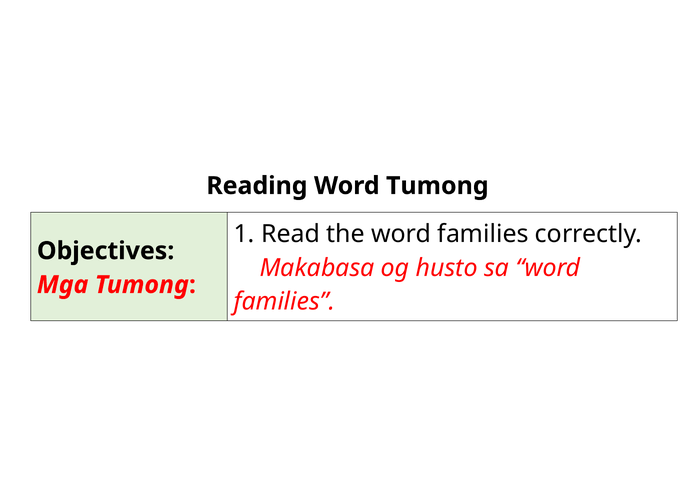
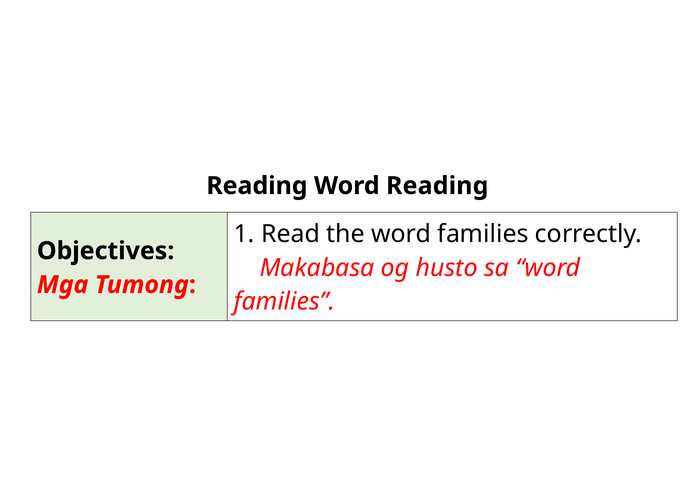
Word Tumong: Tumong -> Reading (437, 186)
